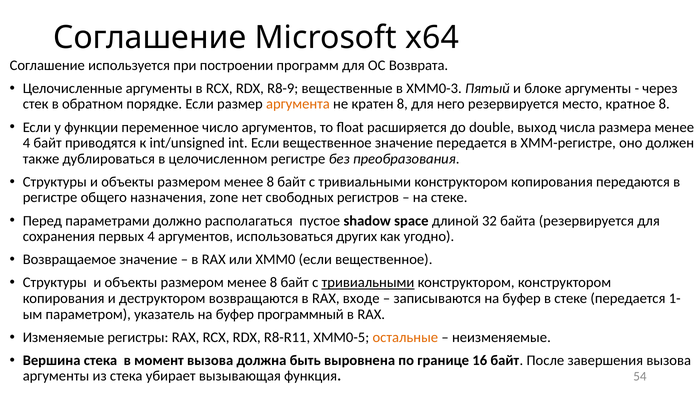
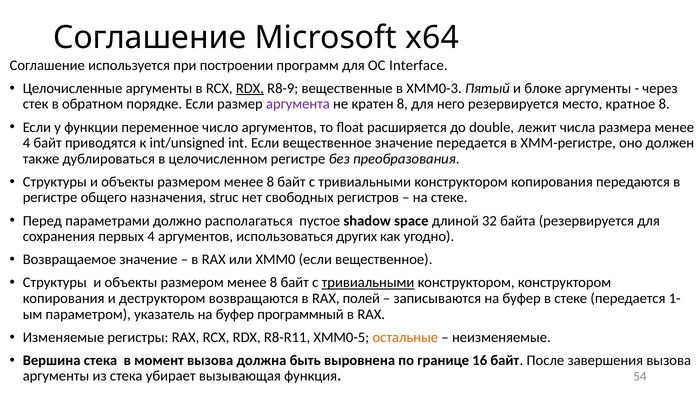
Возврата: Возврата -> Interface (418, 65)
RDX underline: none -> present (250, 88)
аргумента colour: orange -> purple (298, 104)
выход: выход -> лежит (537, 127)
zone: zone -> struc (224, 197)
входе: входе -> полей (361, 298)
